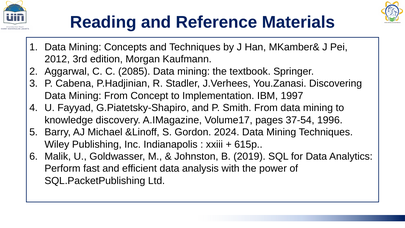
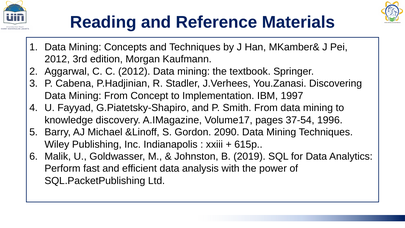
C 2085: 2085 -> 2012 (134, 71)
2024: 2024 -> 2090 (227, 132)
